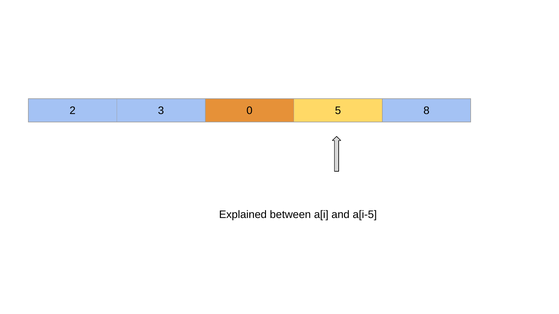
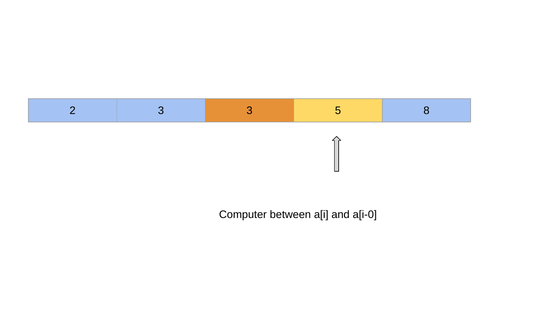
3 0: 0 -> 3 (250, 111)
Explained: Explained -> Computer (243, 215)
a[i-5: a[i-5 -> a[i-0 (365, 215)
